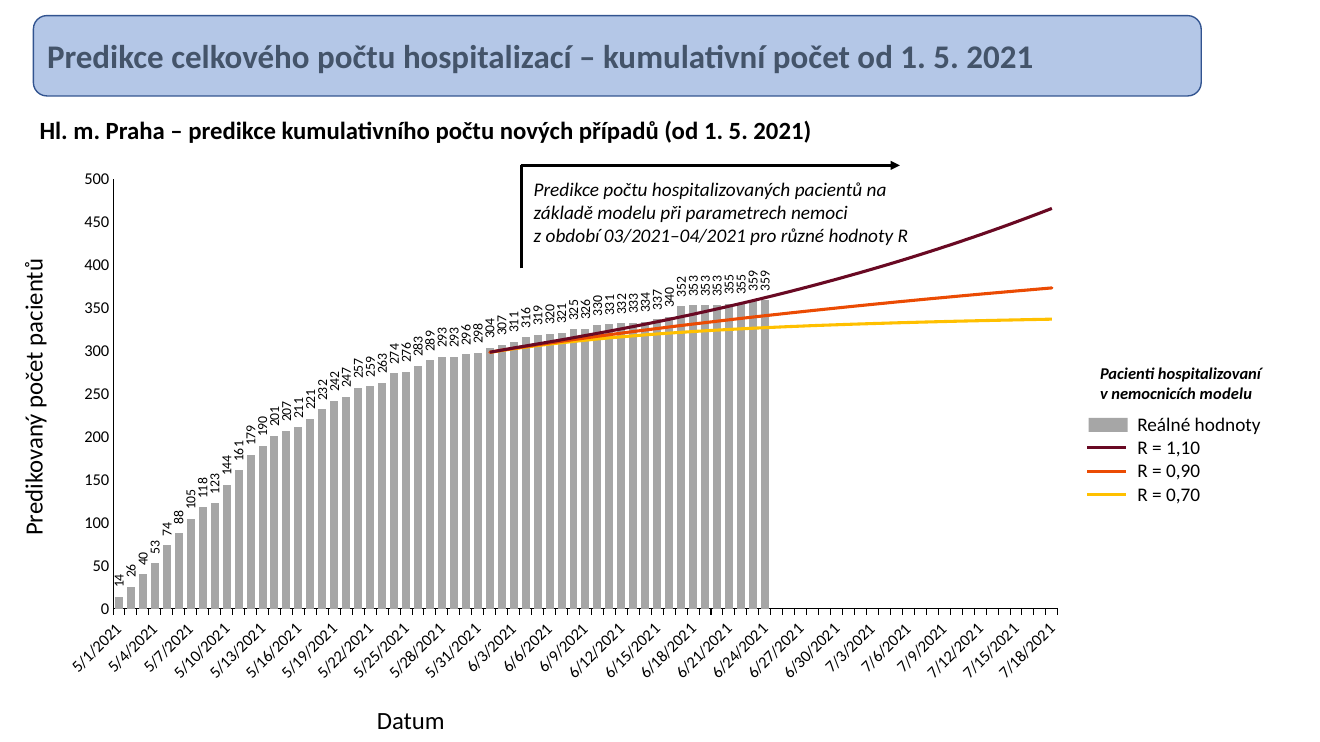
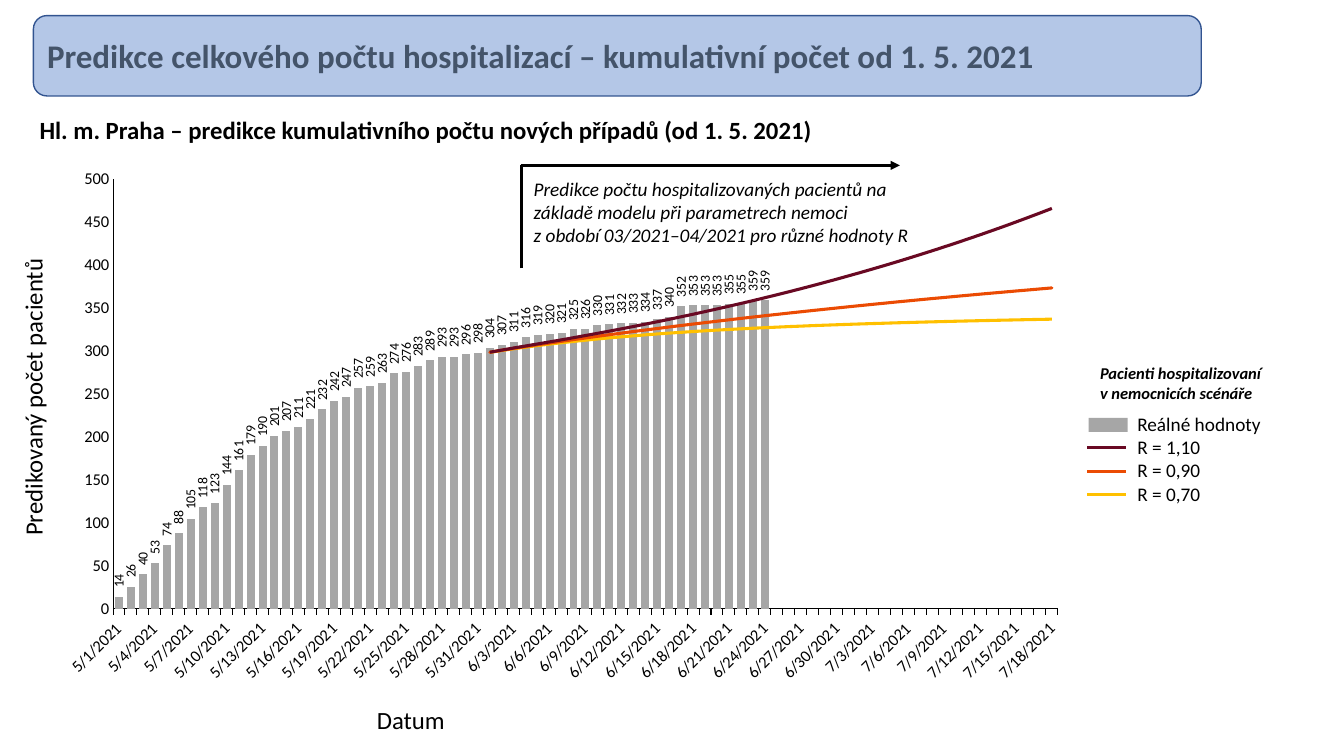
nemocnicích modelu: modelu -> scénáře (1226, 395)
